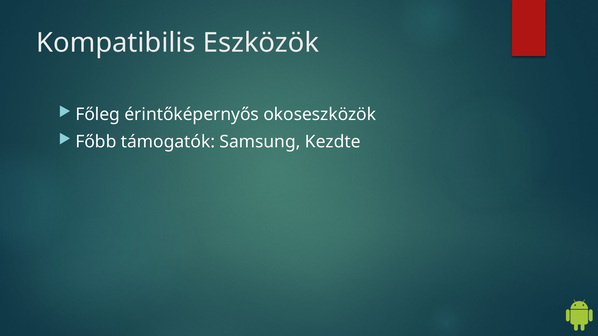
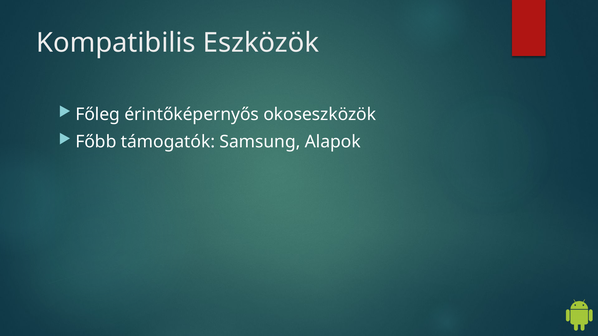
Kezdte: Kezdte -> Alapok (333, 142)
